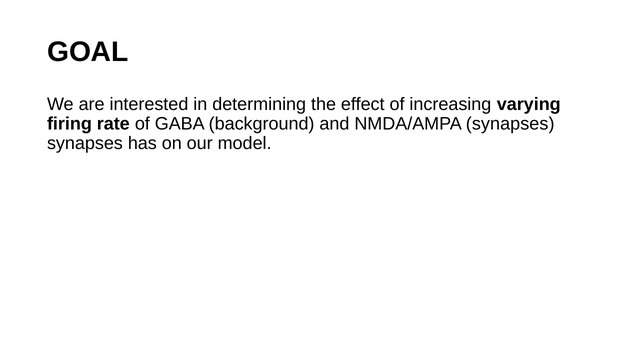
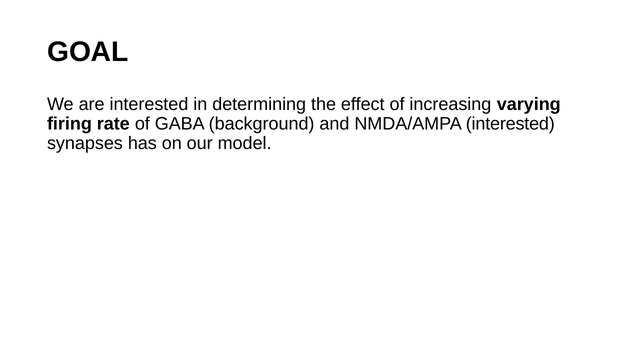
NMDA/AMPA synapses: synapses -> interested (510, 124)
